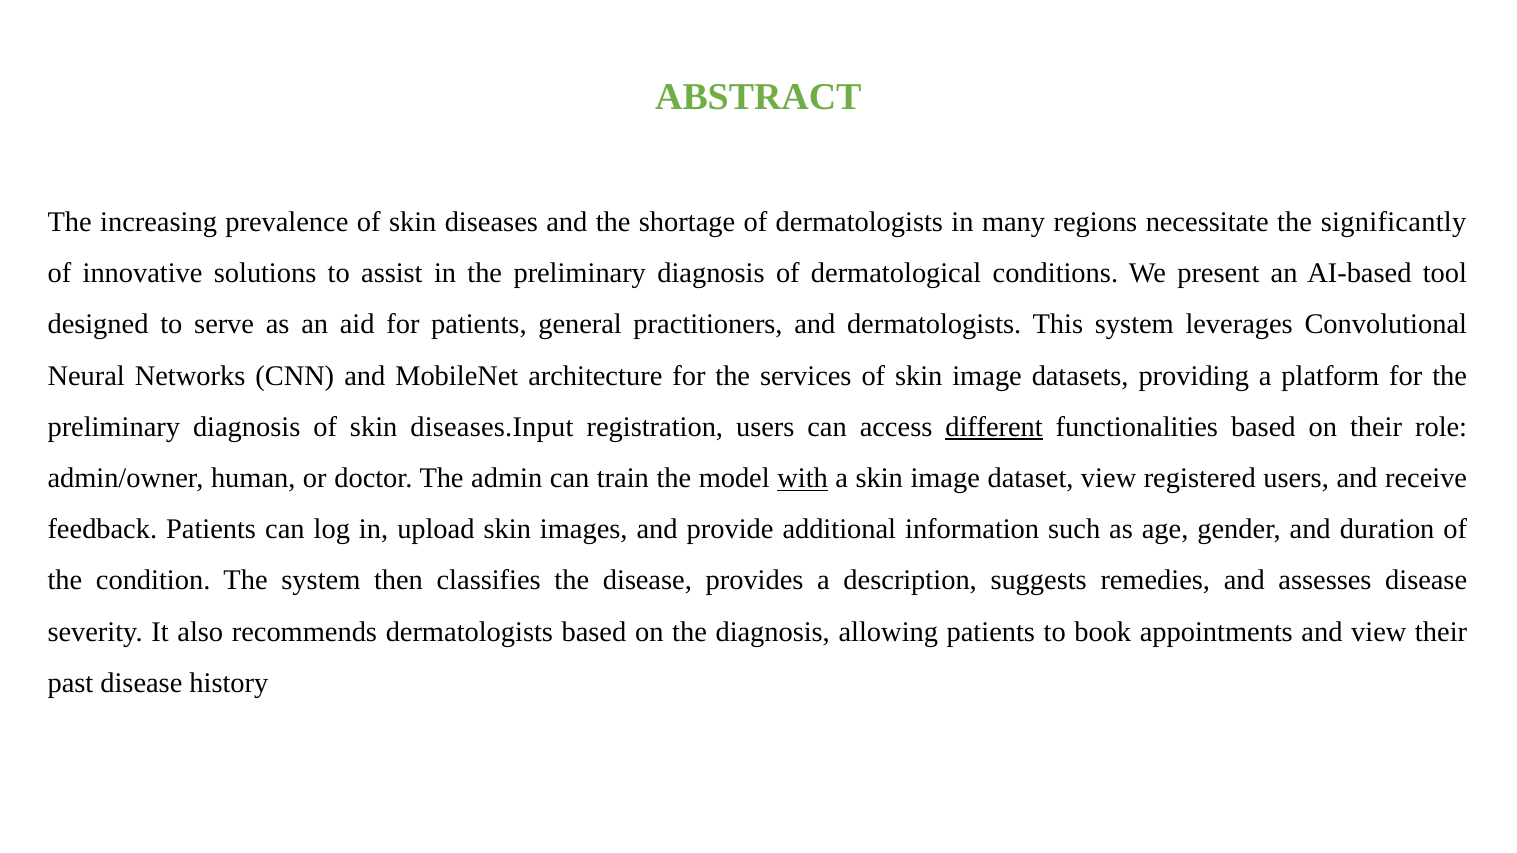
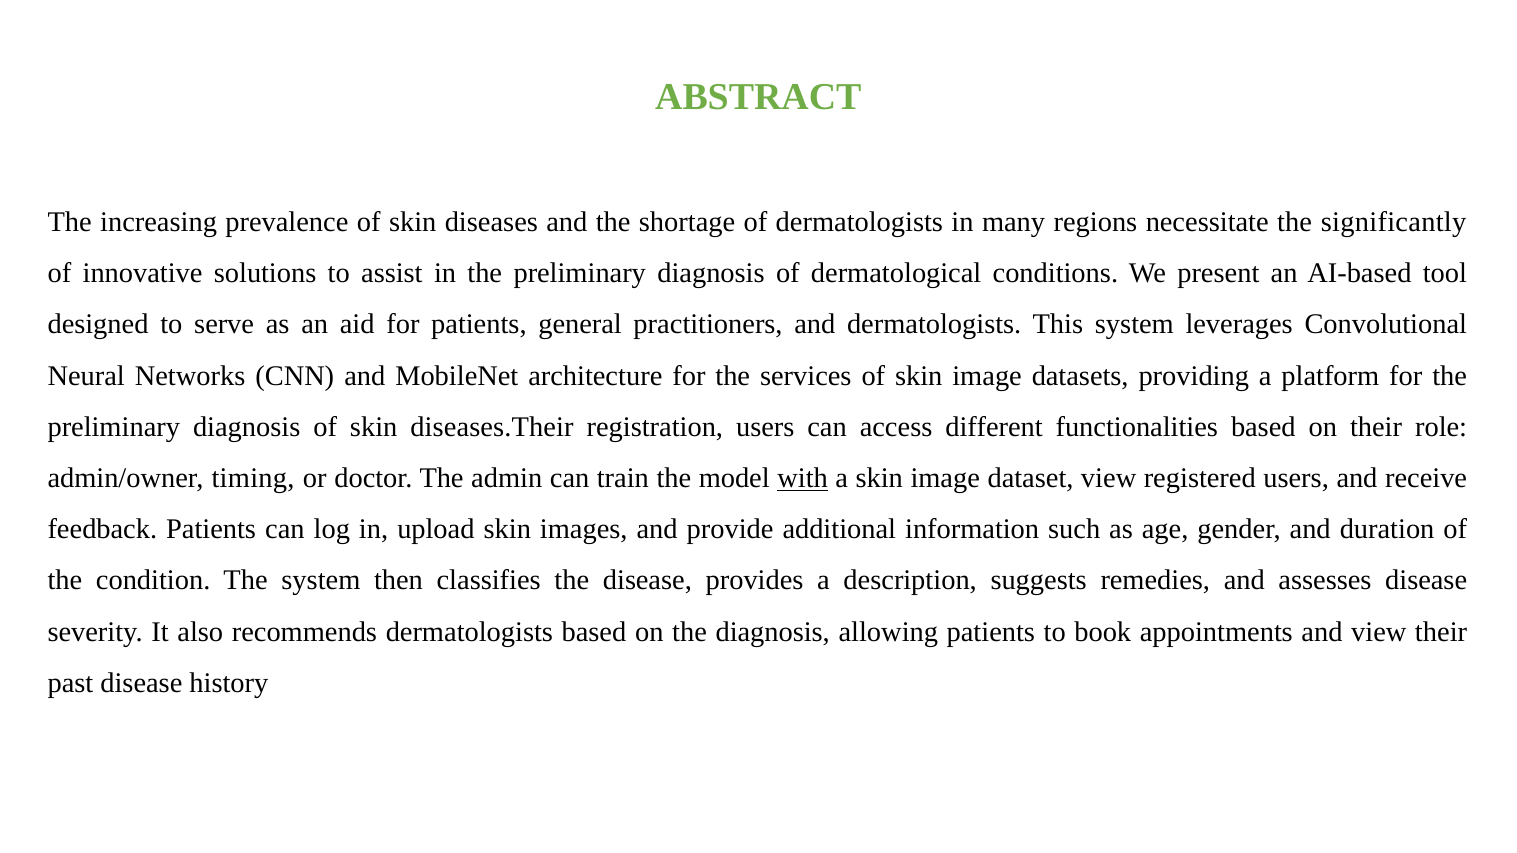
diseases.Input: diseases.Input -> diseases.Their (492, 427)
different underline: present -> none (994, 427)
human: human -> timing (253, 478)
